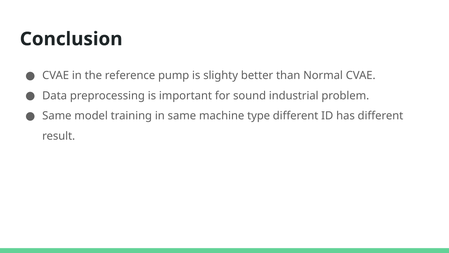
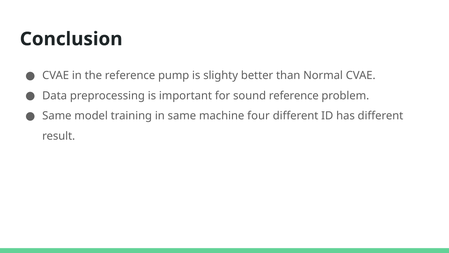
sound industrial: industrial -> reference (294, 96)
type: type -> four (259, 116)
